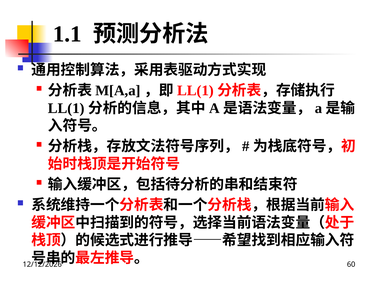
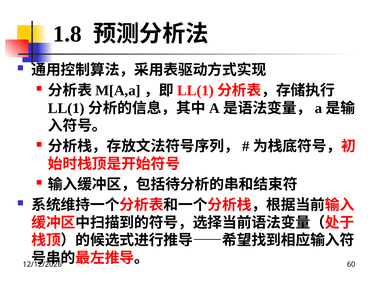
1.1: 1.1 -> 1.8 (67, 34)
